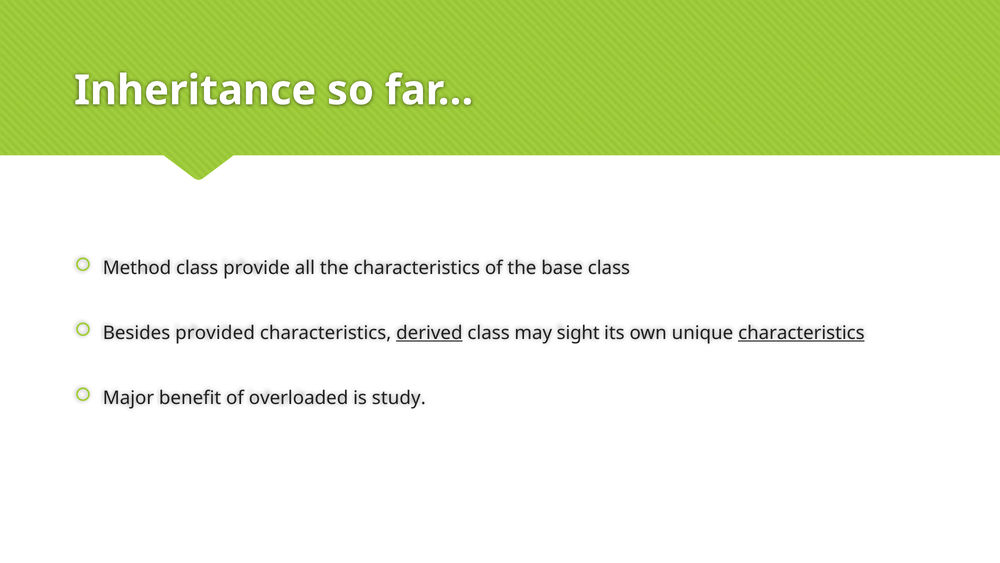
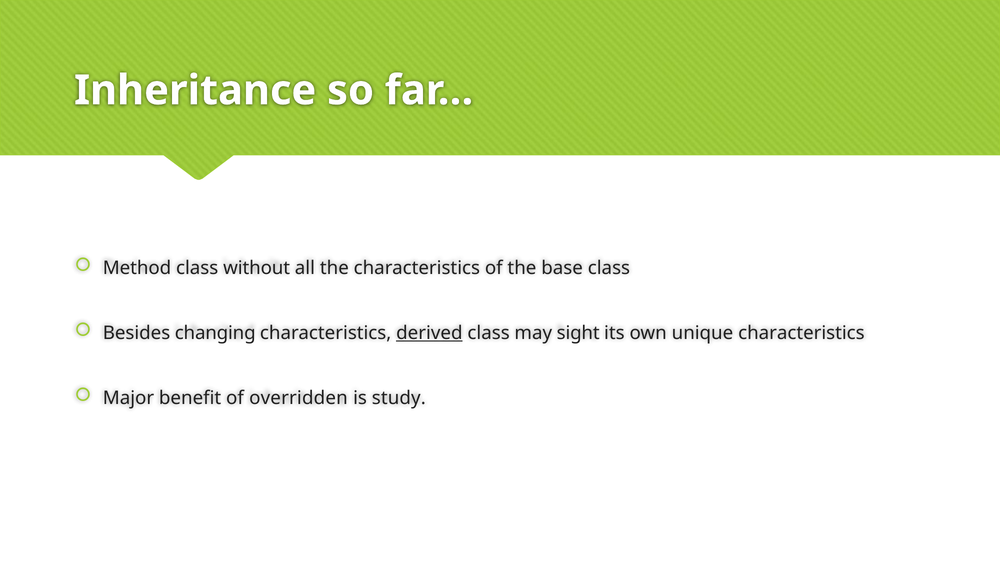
provide: provide -> without (257, 268)
provided: provided -> changing (215, 333)
characteristics underline: present -> none (801, 333)
overloaded: overloaded -> overridden (298, 398)
